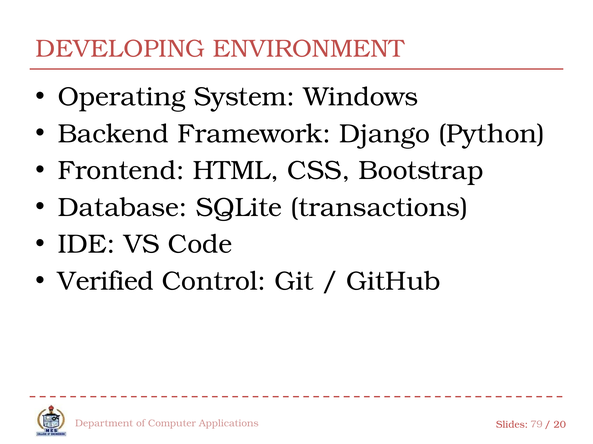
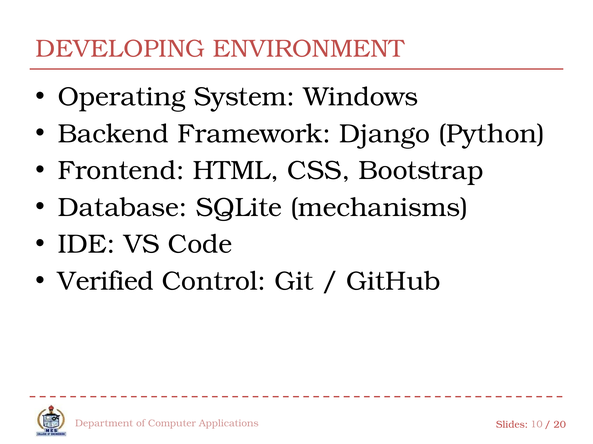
transactions: transactions -> mechanisms (379, 208)
79: 79 -> 10 (536, 425)
